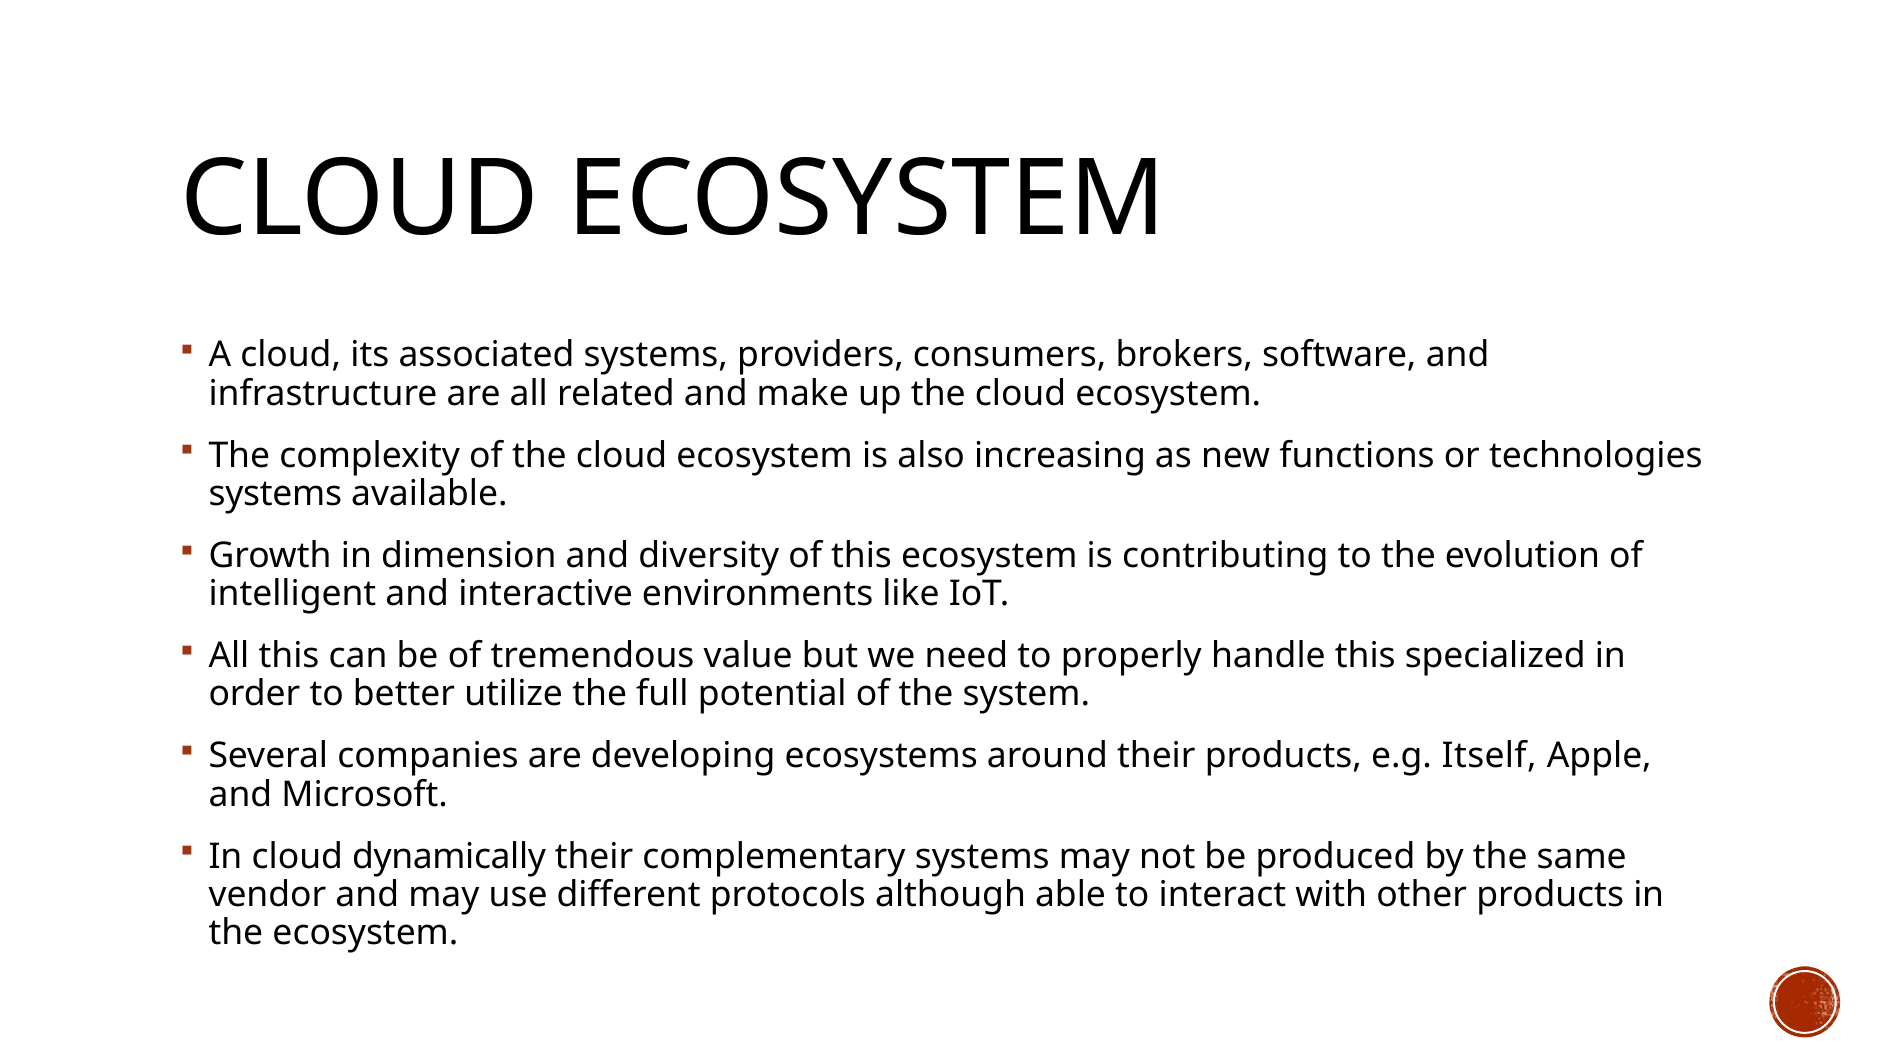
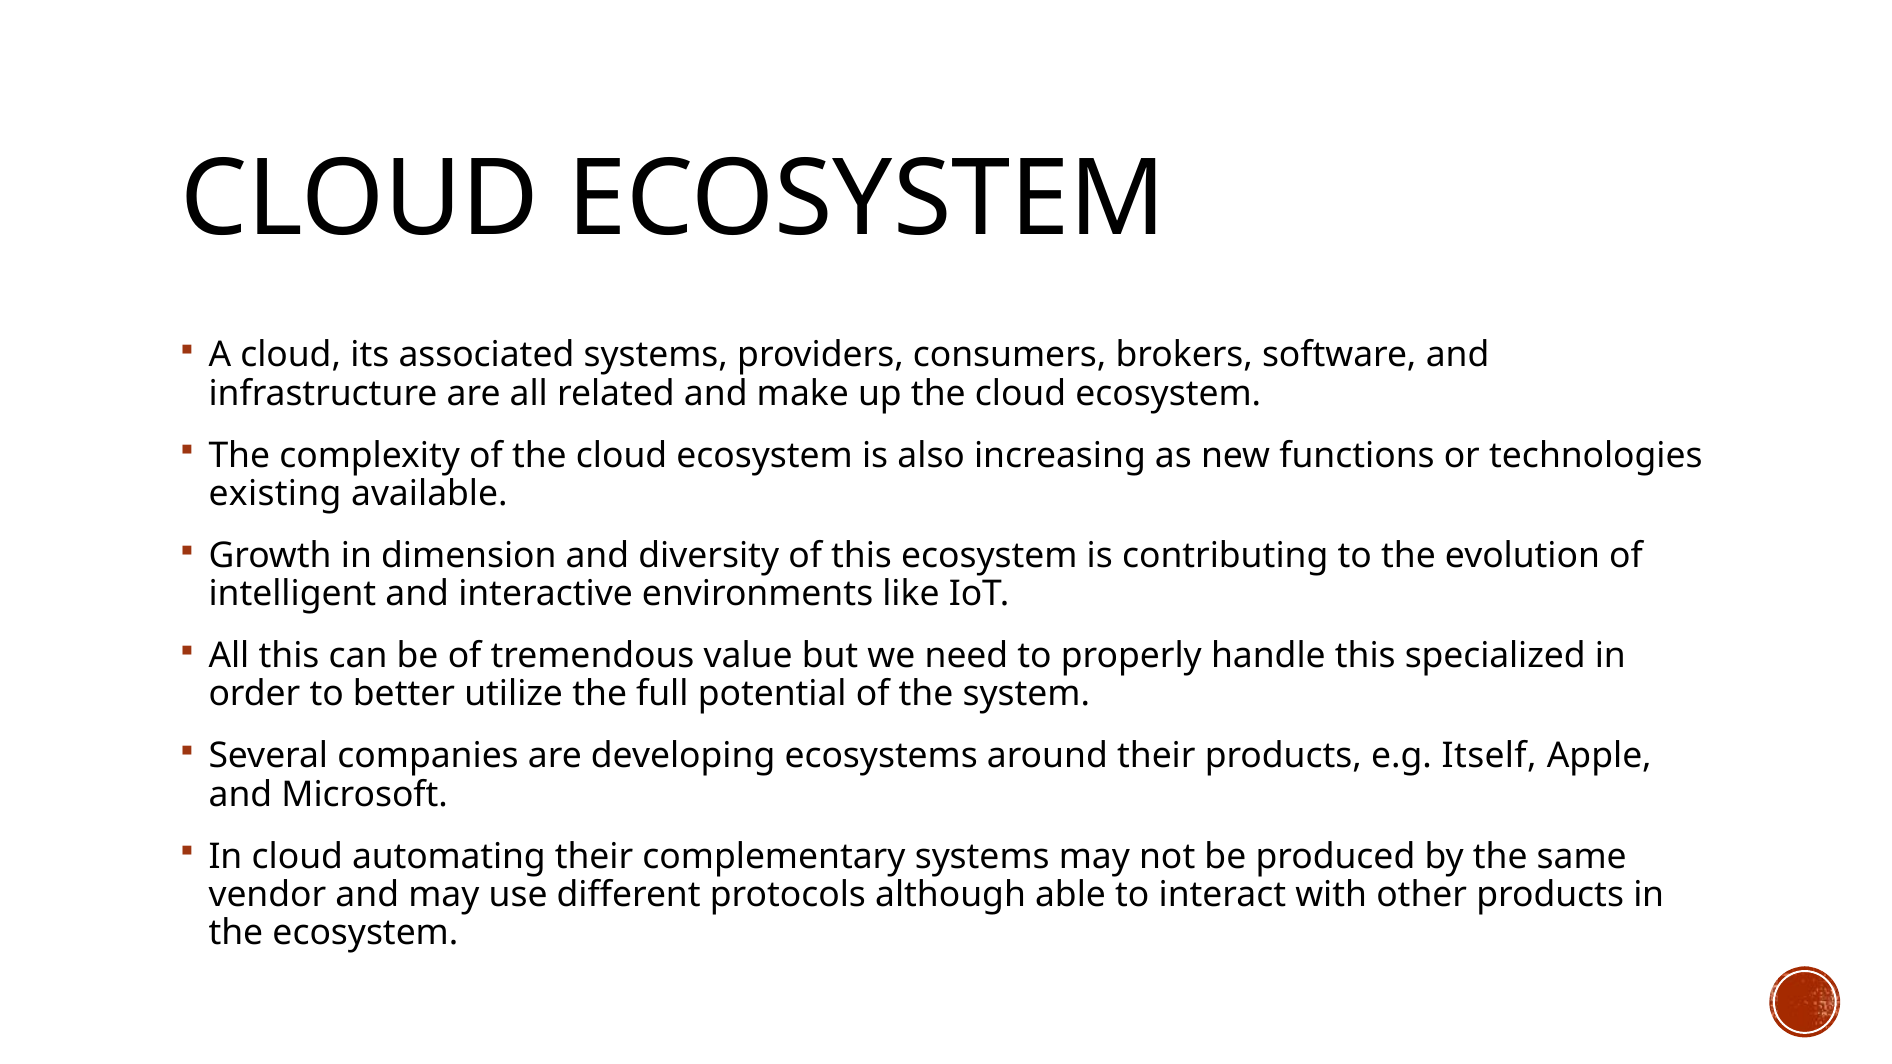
systems: systems -> existing (275, 494)
dynamically: dynamically -> automating (449, 857)
